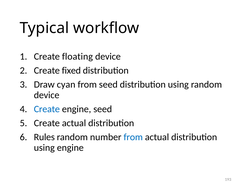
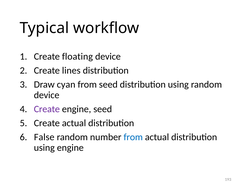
fixed: fixed -> lines (71, 71)
Create colour: blue -> purple (47, 109)
Rules: Rules -> False (44, 137)
